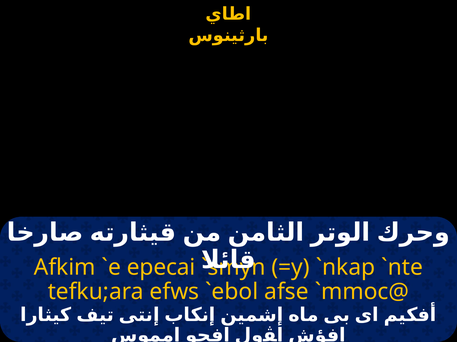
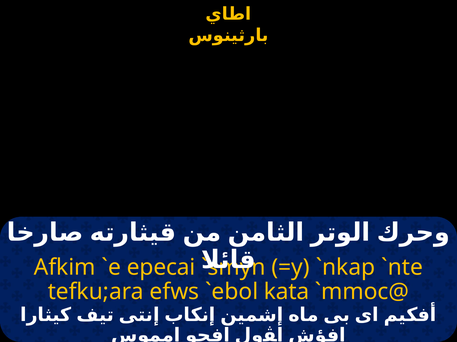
afse: afse -> kata (287, 292)
